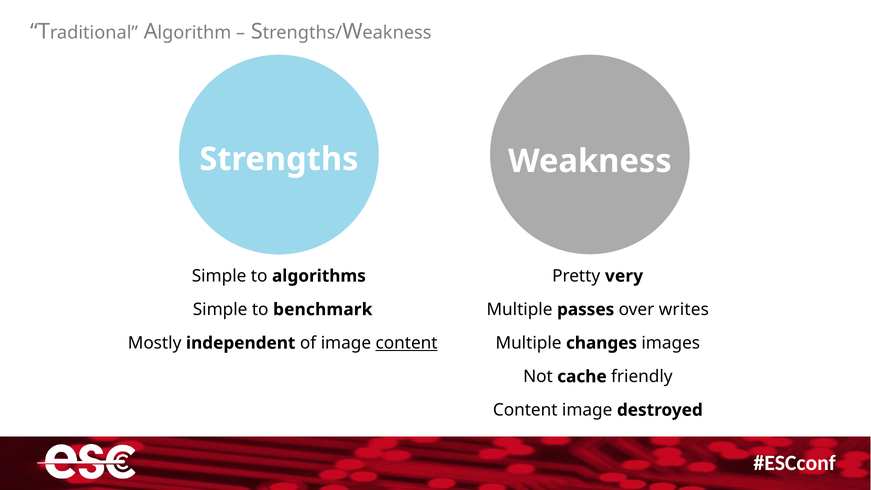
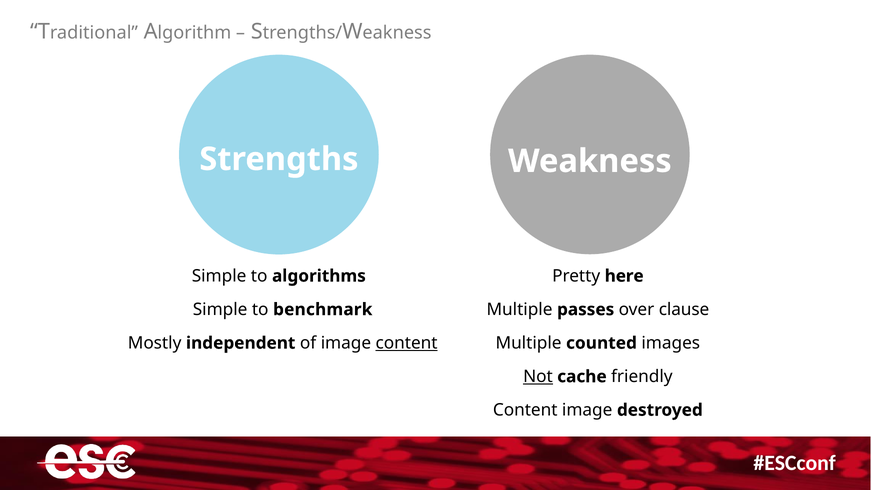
very: very -> here (624, 276)
writes: writes -> clause (684, 309)
changes: changes -> counted (601, 343)
Not underline: none -> present (538, 377)
